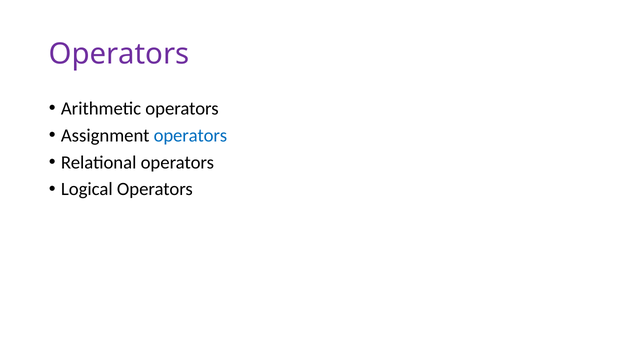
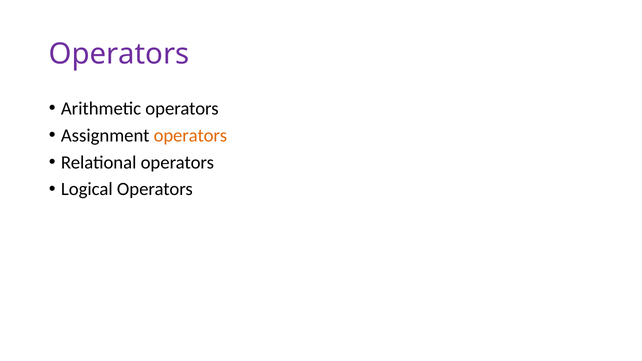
operators colour: blue -> orange (190, 135)
